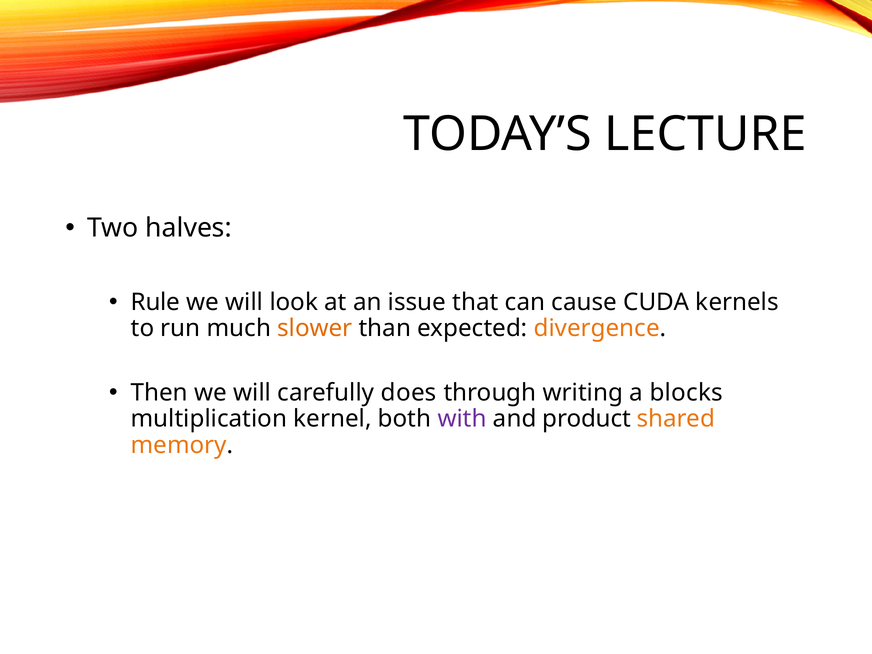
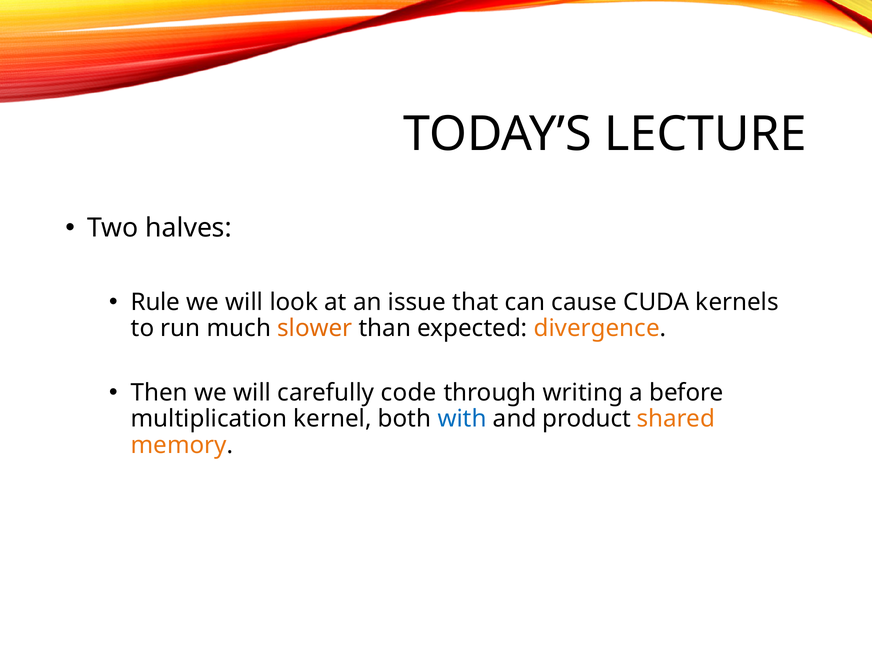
does: does -> code (409, 393)
blocks: blocks -> before (686, 393)
with colour: purple -> blue (462, 419)
